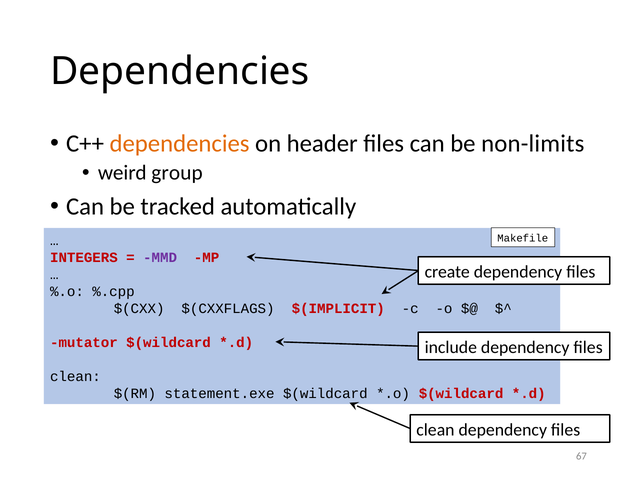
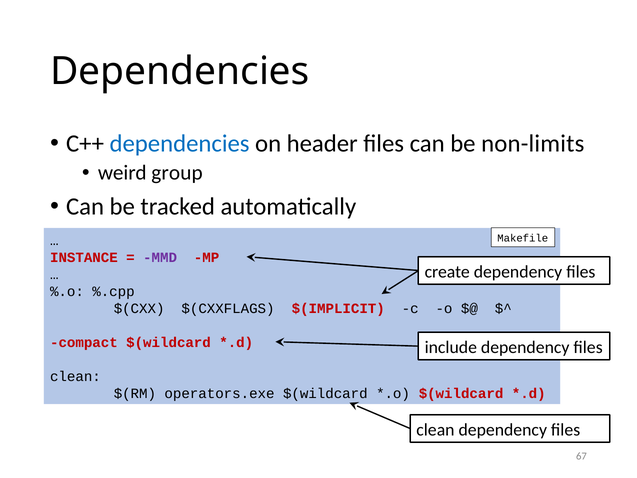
dependencies colour: orange -> blue (180, 144)
INTEGERS: INTEGERS -> INSTANCE (84, 257)
mutator: mutator -> compact (84, 342)
statement.exe: statement.exe -> operators.exe (220, 393)
